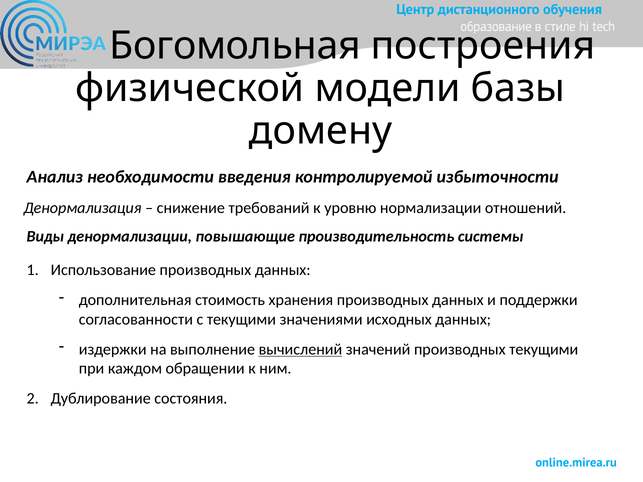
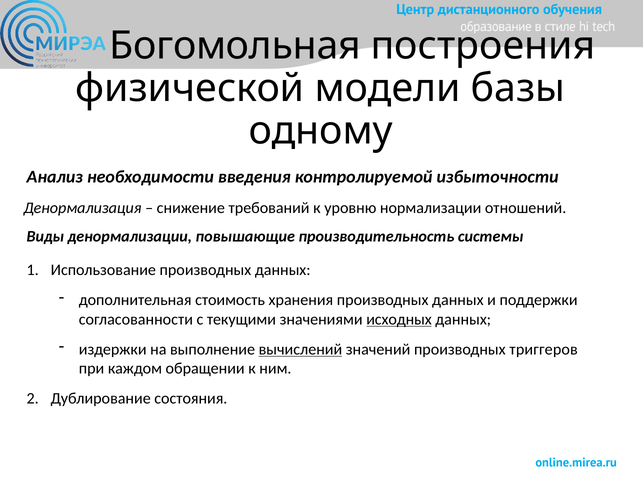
домену: домену -> одному (321, 131)
исходных underline: none -> present (399, 320)
производных текущими: текущими -> триггеров (544, 350)
